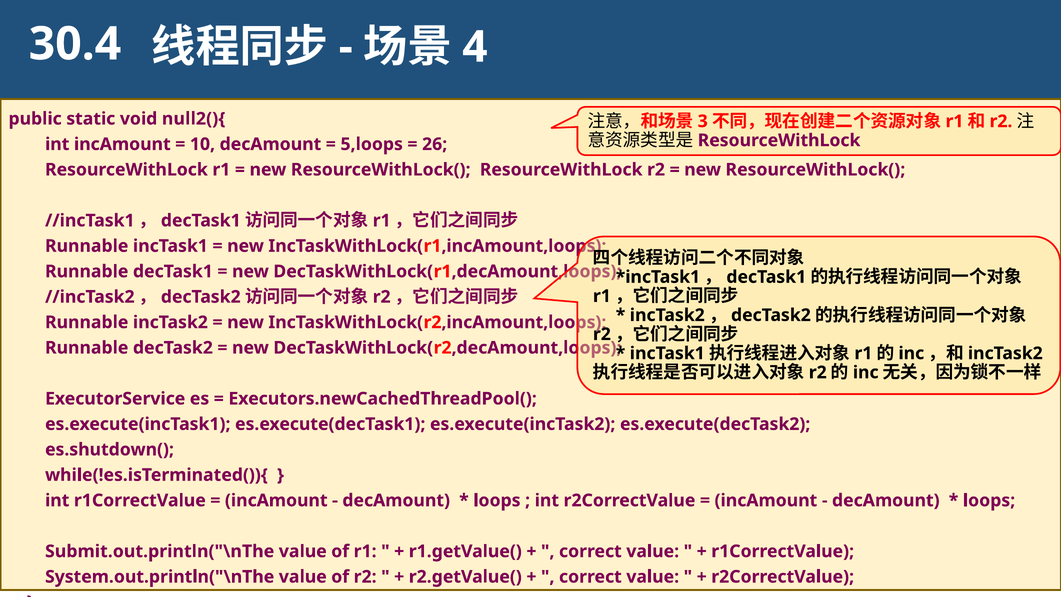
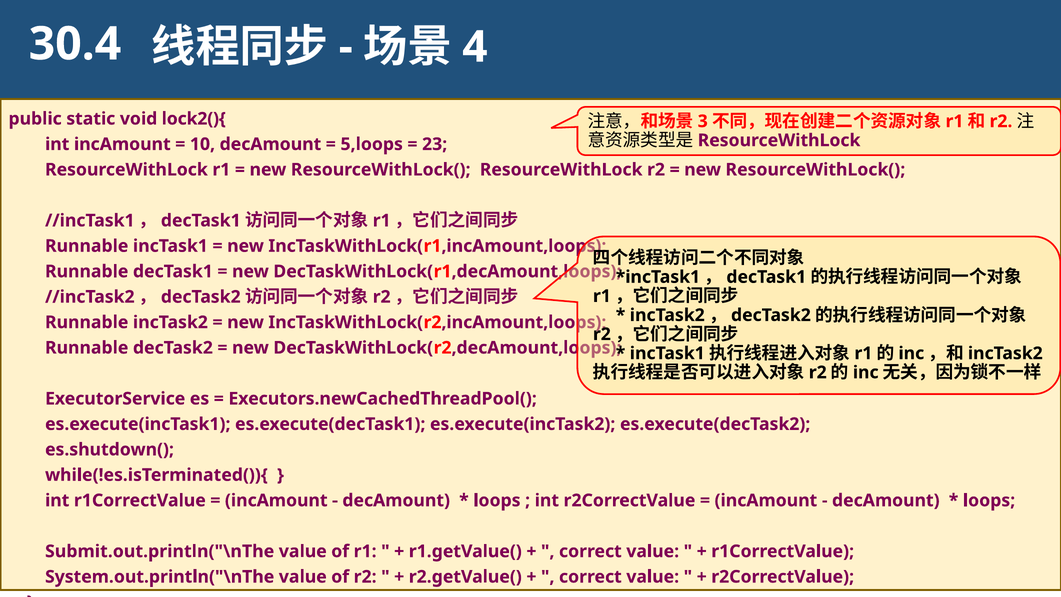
null2(){: null2(){ -> lock2(){ (194, 119)
26: 26 -> 23 (435, 144)
